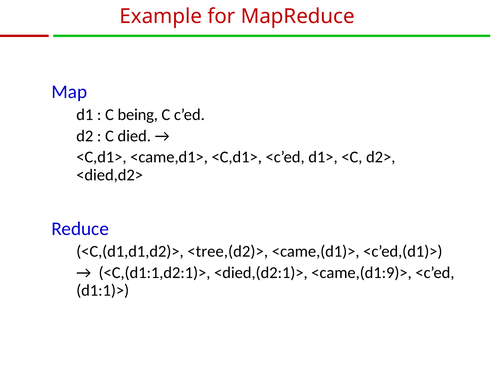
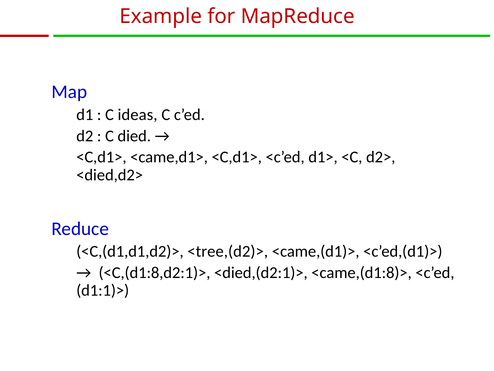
being: being -> ideas (138, 115)
<C,(d1:1,d2:1)>: <C,(d1:1,d2:1)> -> <C,(d1:8,d2:1)> (154, 272)
<came,(d1:9)>: <came,(d1:9)> -> <came,(d1:8)> (362, 272)
